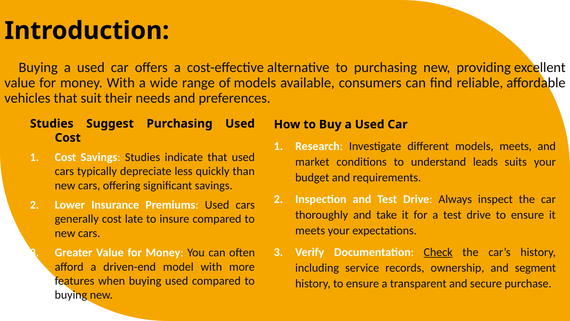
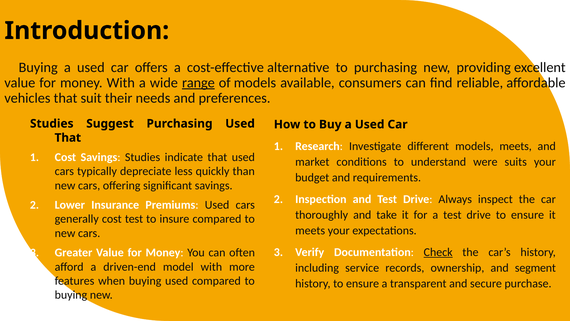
range underline: none -> present (198, 83)
Cost: Cost -> That (68, 138)
leads: leads -> were (485, 162)
cost late: late -> test (134, 219)
